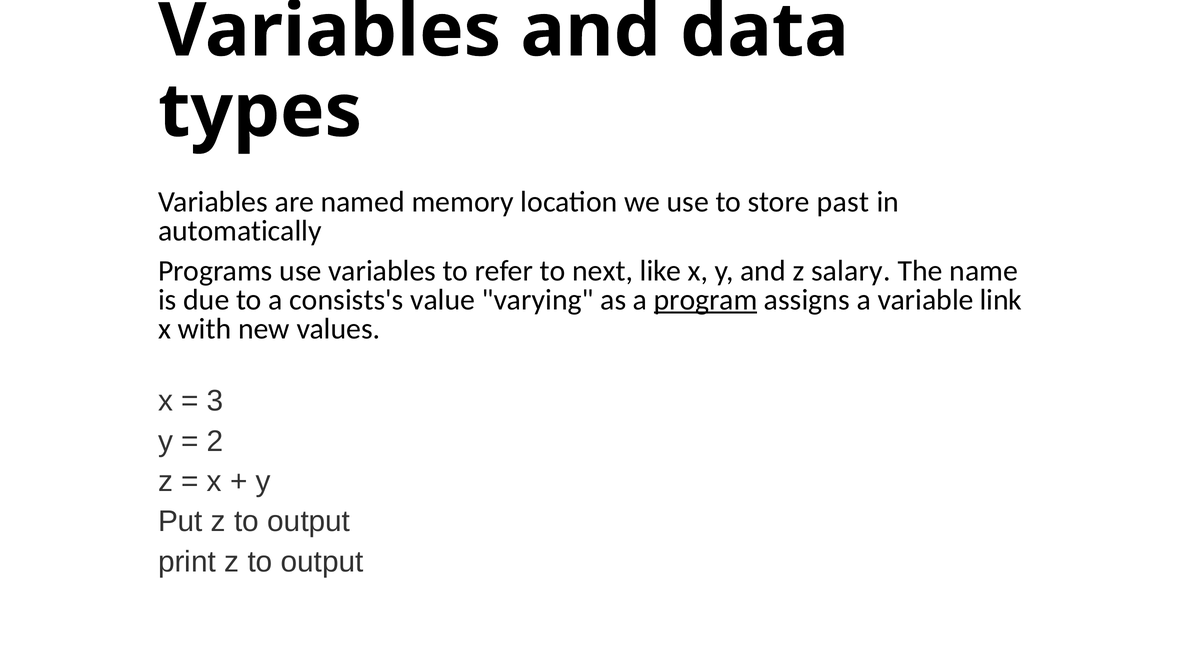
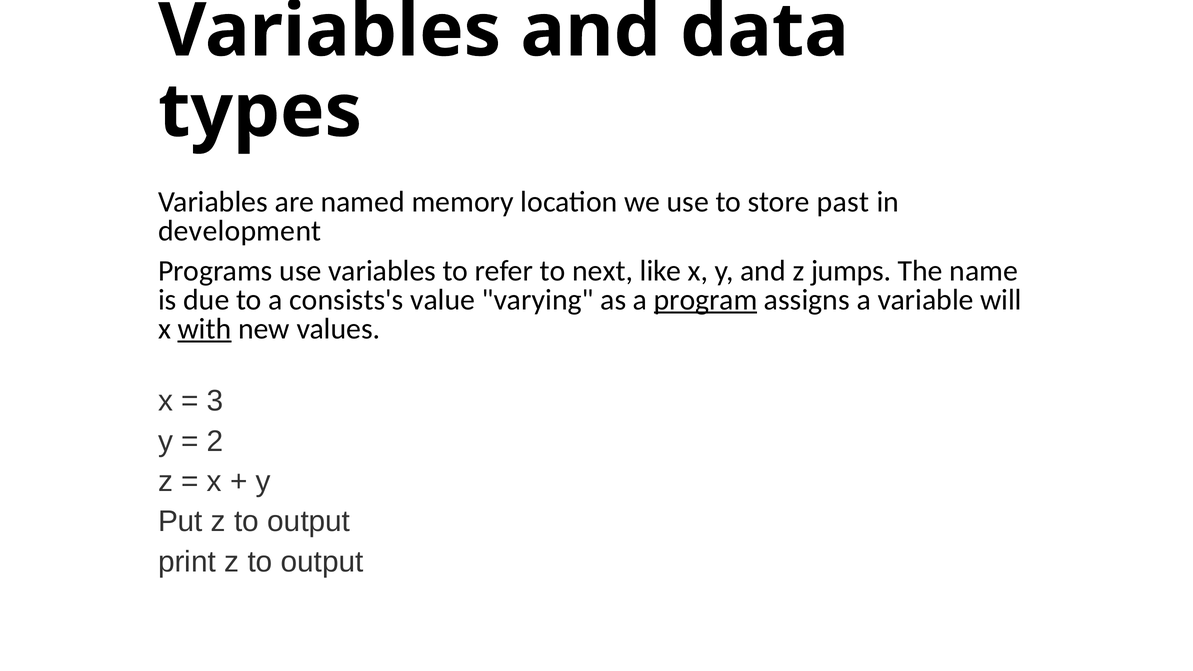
automatically: automatically -> development (240, 231)
salary: salary -> jumps (851, 271)
link: link -> will (1001, 300)
with underline: none -> present (205, 329)
